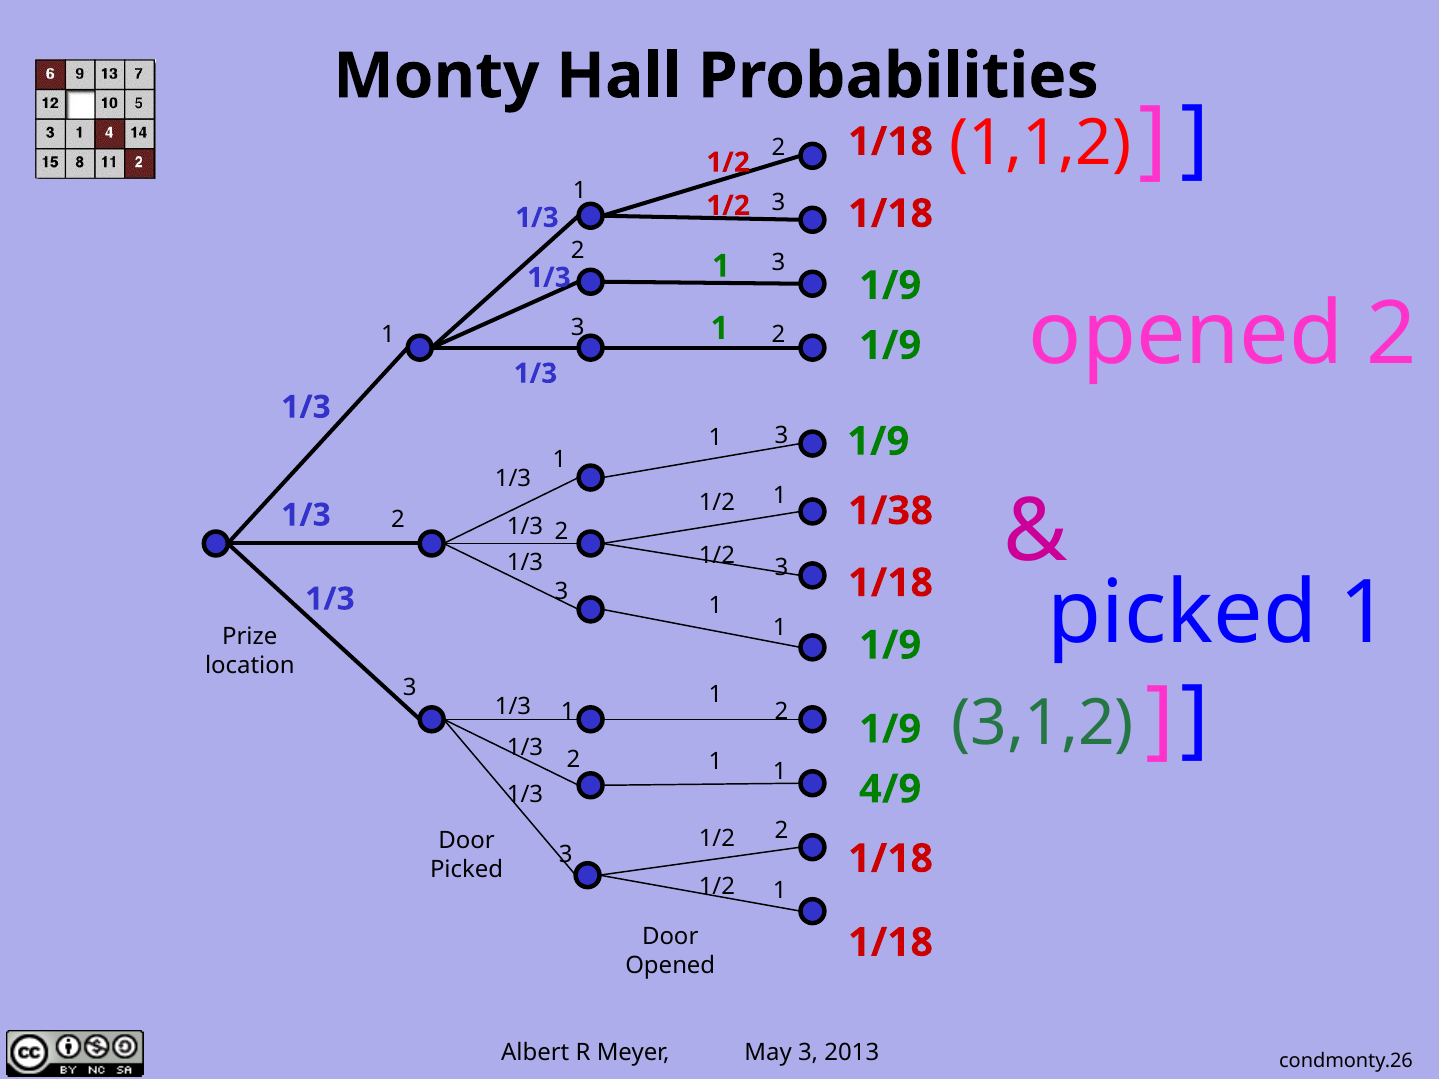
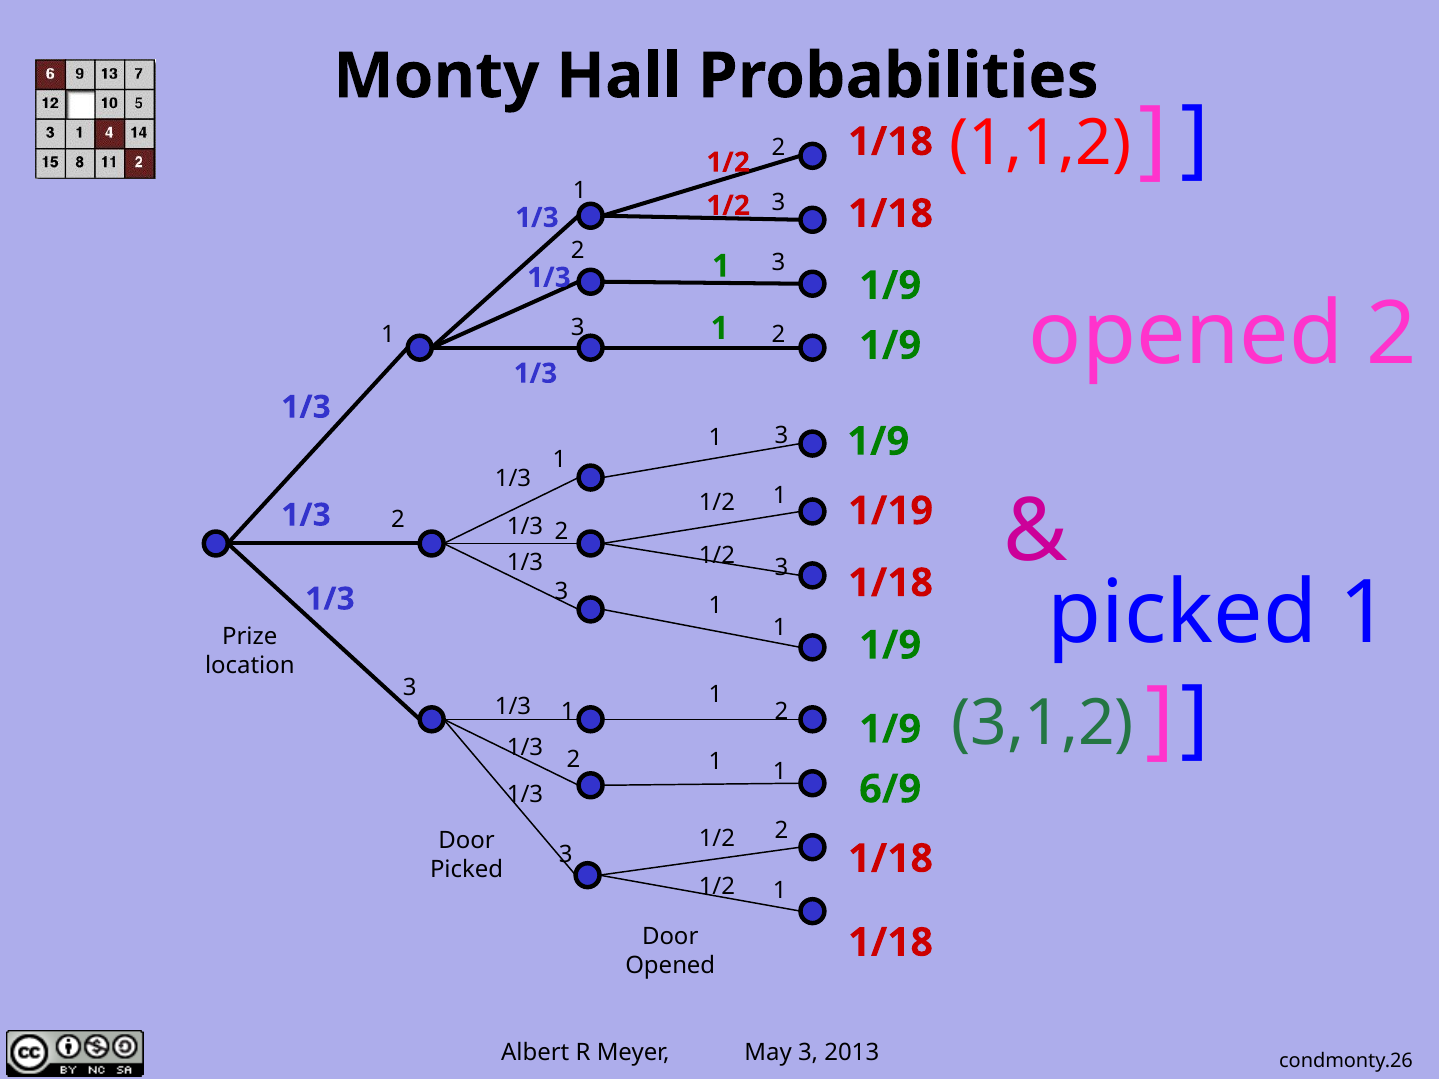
1/38: 1/38 -> 1/19 (891, 511)
4/9: 4/9 -> 6/9 (890, 789)
